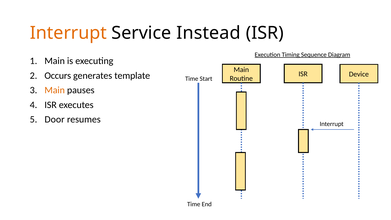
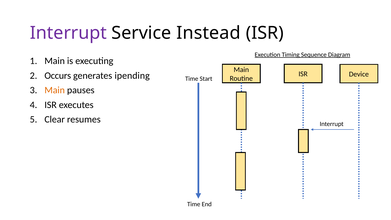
Interrupt colour: orange -> purple (68, 33)
template: template -> ipending (132, 76)
Door: Door -> Clear (55, 119)
